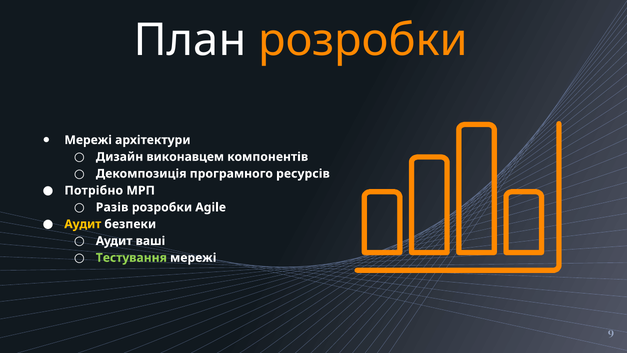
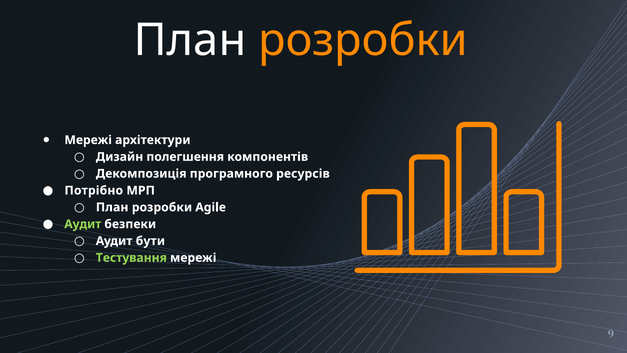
виконавцем: виконавцем -> полегшення (185, 157)
Разів: Разів -> План (112, 207)
Аудит colour: yellow -> light green (83, 224)
ваші: ваші -> бути (150, 241)
